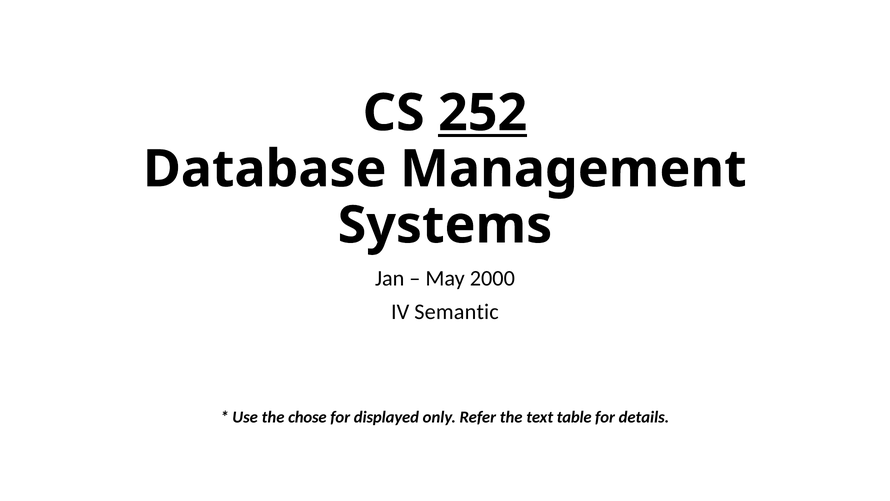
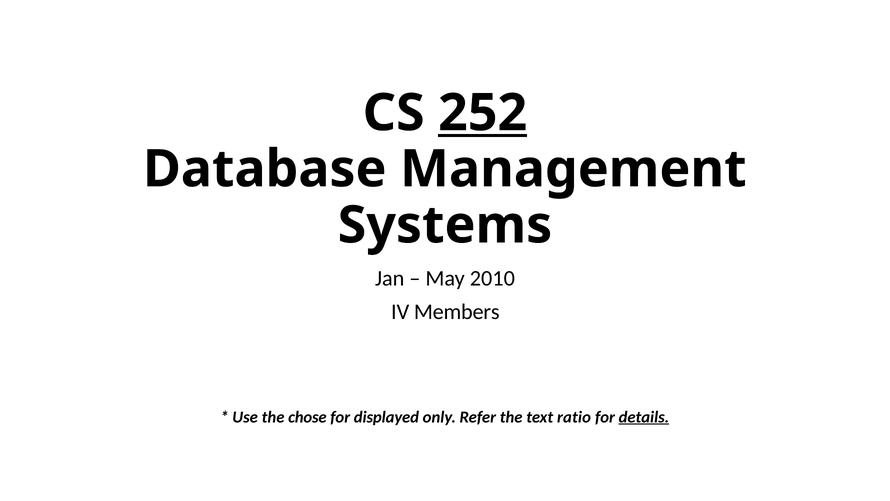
2000: 2000 -> 2010 (492, 278)
Semantic: Semantic -> Members (457, 311)
table: table -> ratio (574, 417)
details underline: none -> present (644, 417)
